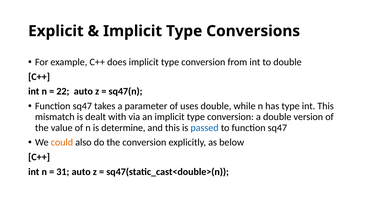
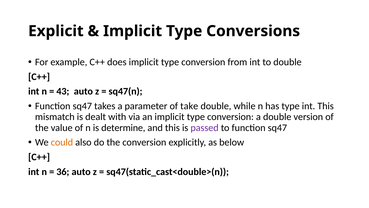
22: 22 -> 43 (63, 91)
uses: uses -> take (189, 106)
passed colour: blue -> purple (205, 127)
31: 31 -> 36 (63, 171)
